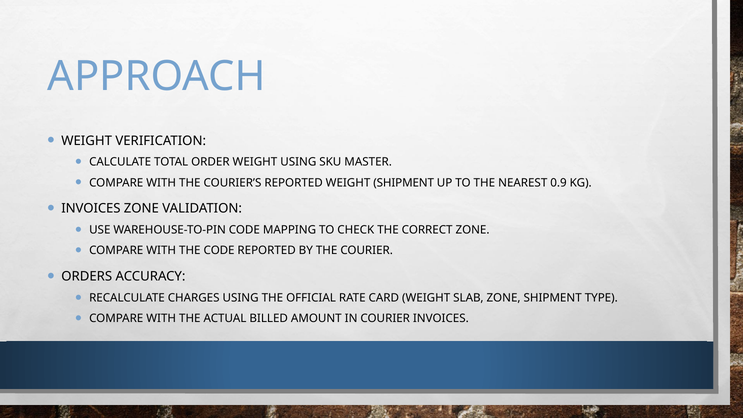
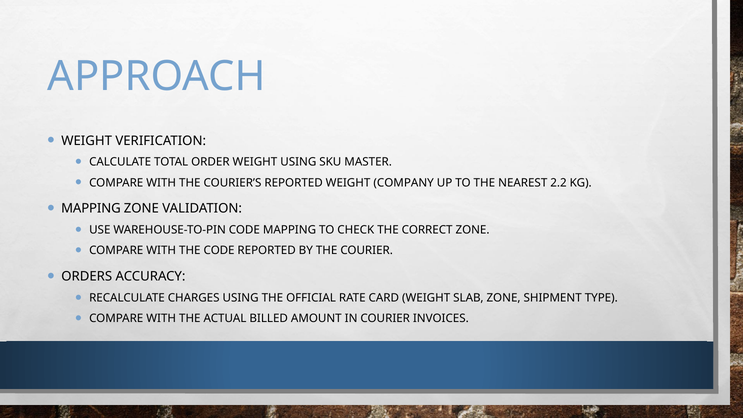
WEIGHT SHIPMENT: SHIPMENT -> COMPANY (404, 183)
0.9: 0.9 -> 2.2 (559, 183)
INVOICES: INVOICES -> MAPPING (91, 209)
